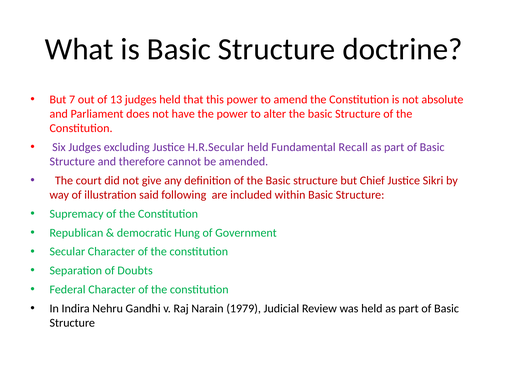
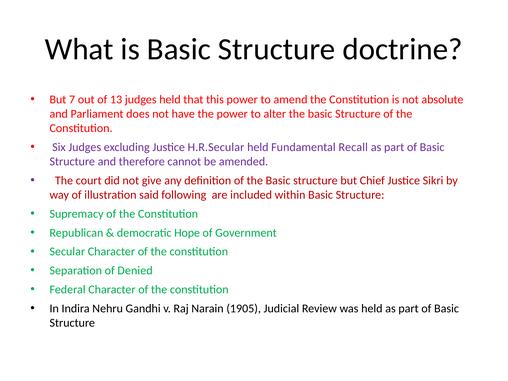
Hung: Hung -> Hope (187, 233)
Doubts: Doubts -> Denied (135, 271)
1979: 1979 -> 1905 (244, 308)
